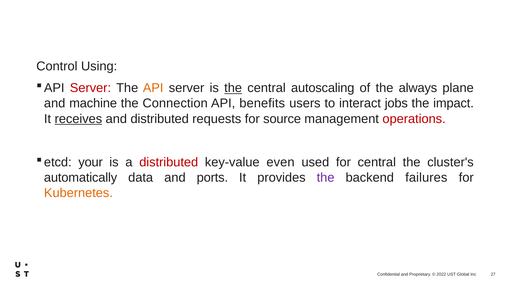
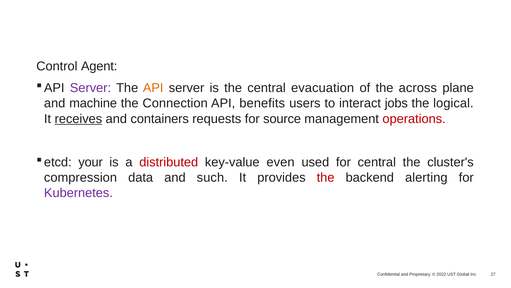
Using: Using -> Agent (99, 66)
Server colour: red -> purple (90, 88)
the underline: present -> none (233, 88)
autoscaling: autoscaling -> evacuation (323, 88)
always: always -> across (418, 88)
impact: impact -> logical (453, 103)
and distributed: distributed -> containers (160, 119)
automatically: automatically -> compression (81, 177)
ports: ports -> such (212, 177)
the colour: purple -> red (326, 177)
failures: failures -> alerting (426, 177)
Kubernetes colour: orange -> purple (78, 193)
